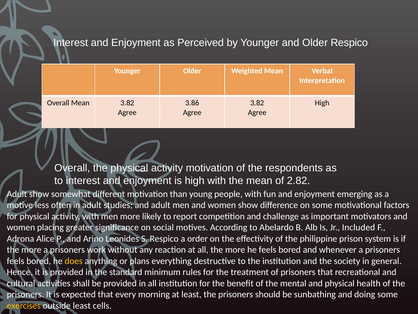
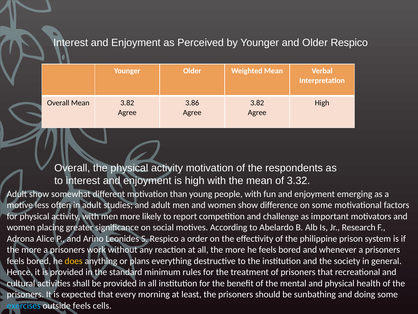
2.82: 2.82 -> 3.32 (298, 180)
Included: Included -> Research (359, 227)
exercises colour: yellow -> light blue (24, 305)
outside least: least -> feels (82, 305)
